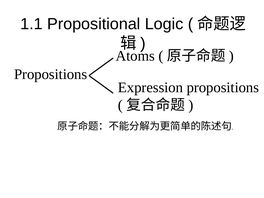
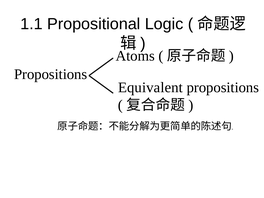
Expression: Expression -> Equivalent (150, 87)
